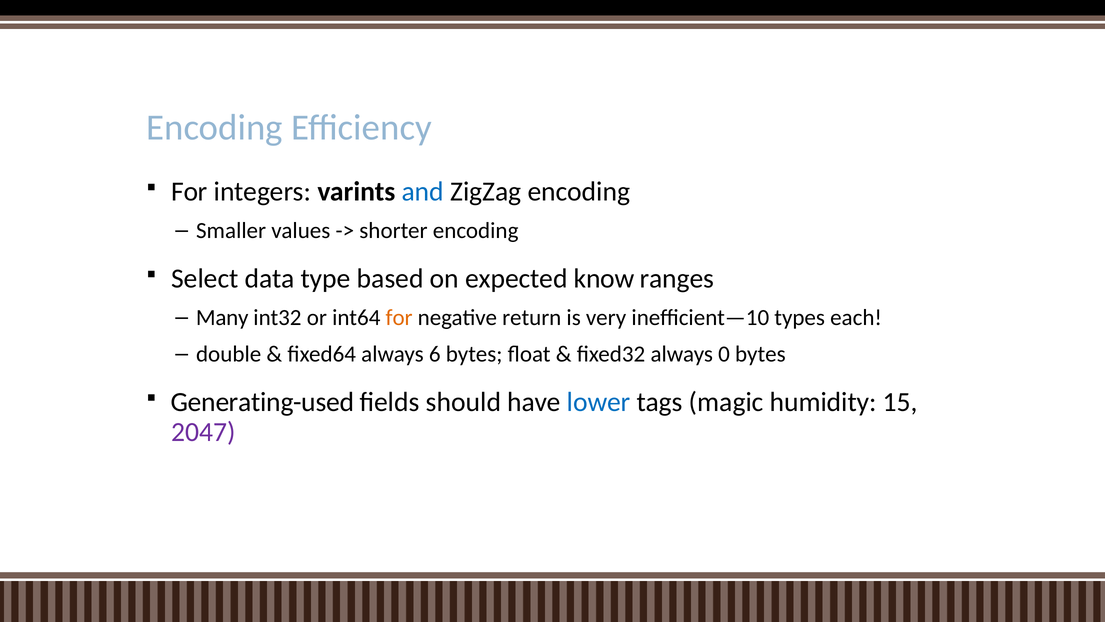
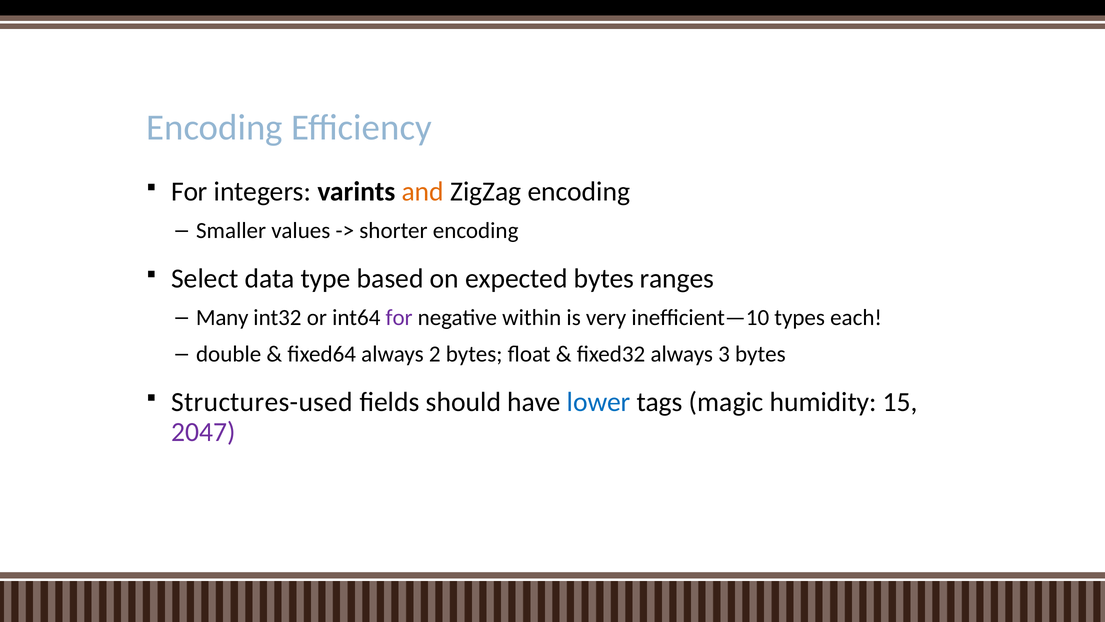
and colour: blue -> orange (423, 192)
expected know: know -> bytes (604, 279)
for colour: orange -> purple (399, 318)
return: return -> within (532, 318)
6: 6 -> 2 (435, 354)
0: 0 -> 3 (724, 354)
Generating-used: Generating-used -> Structures-used (262, 402)
